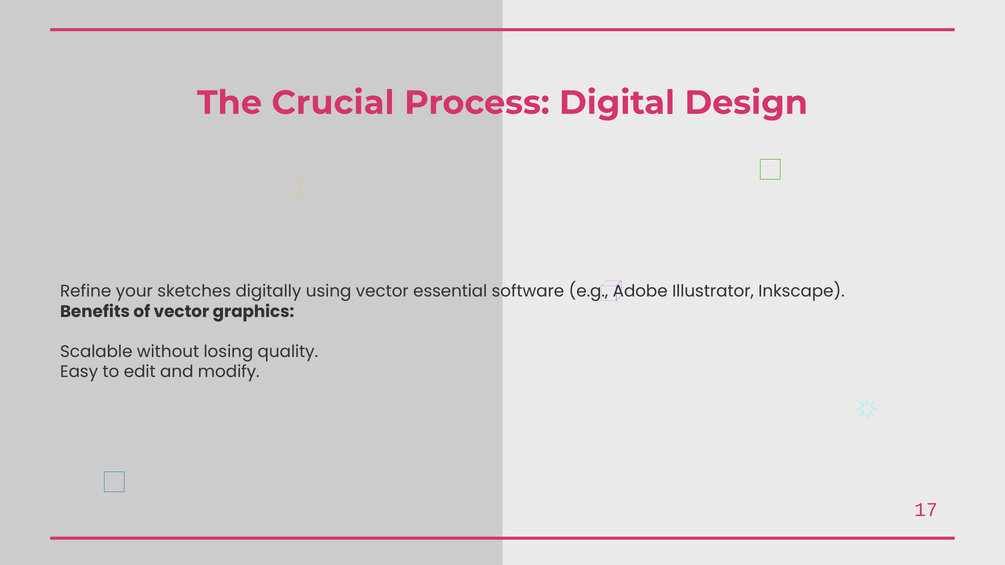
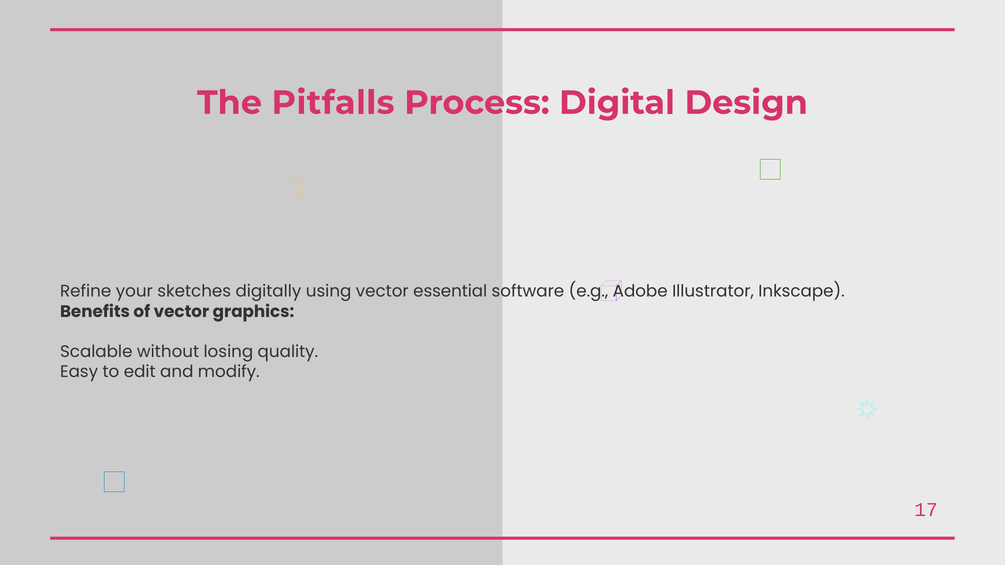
Crucial: Crucial -> Pitfalls (333, 103)
